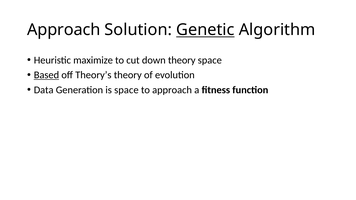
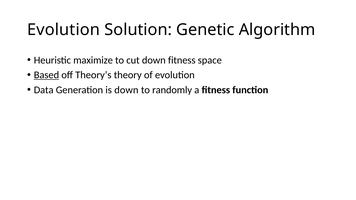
Approach: Approach -> Evolution (64, 30)
Genetic underline: present -> none (205, 30)
down theory: theory -> fitness (182, 60)
is space: space -> down (126, 90)
to approach: approach -> randomly (172, 90)
